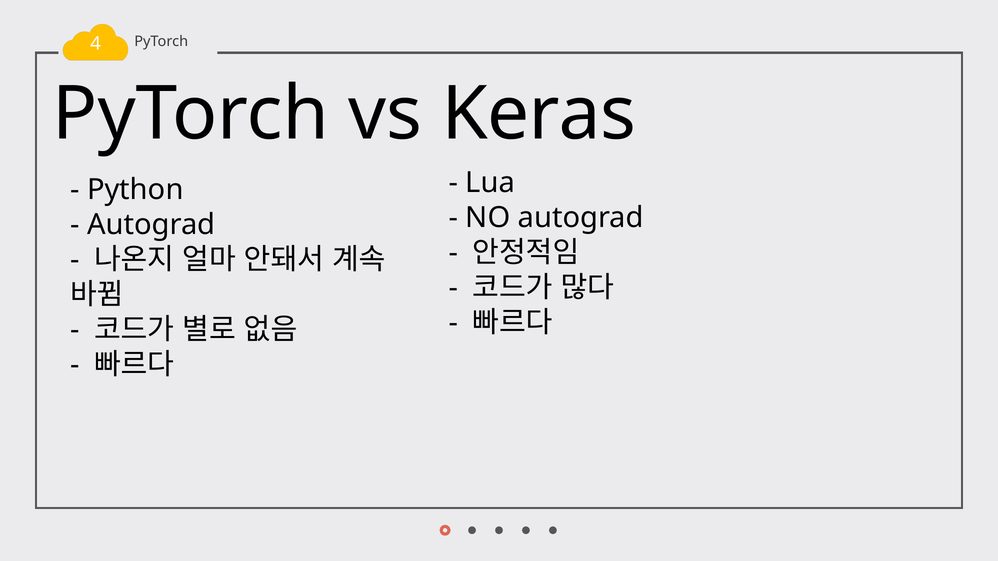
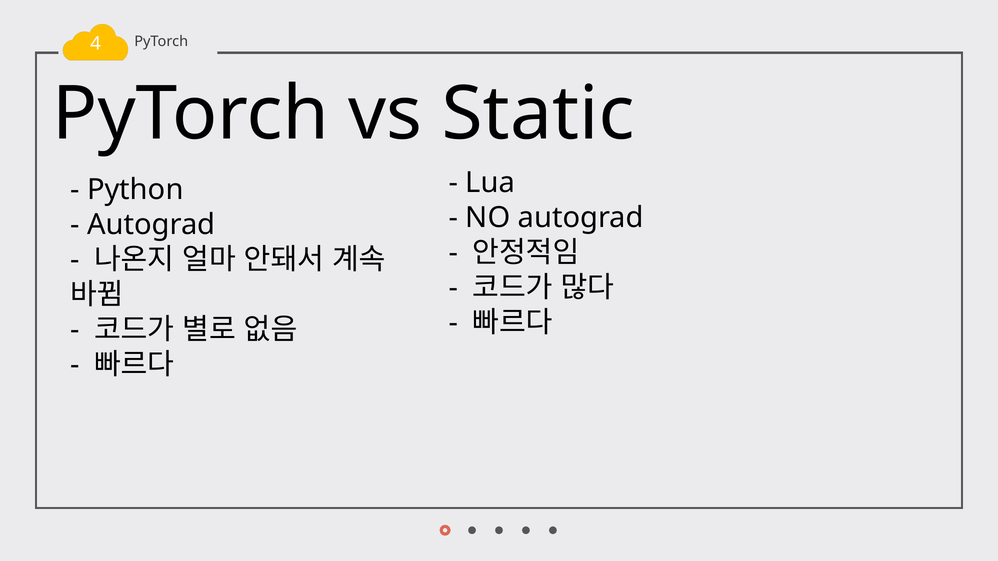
Keras: Keras -> Static (538, 114)
